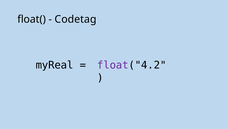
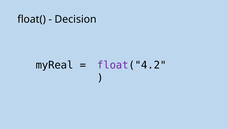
Codetag: Codetag -> Decision (76, 19)
